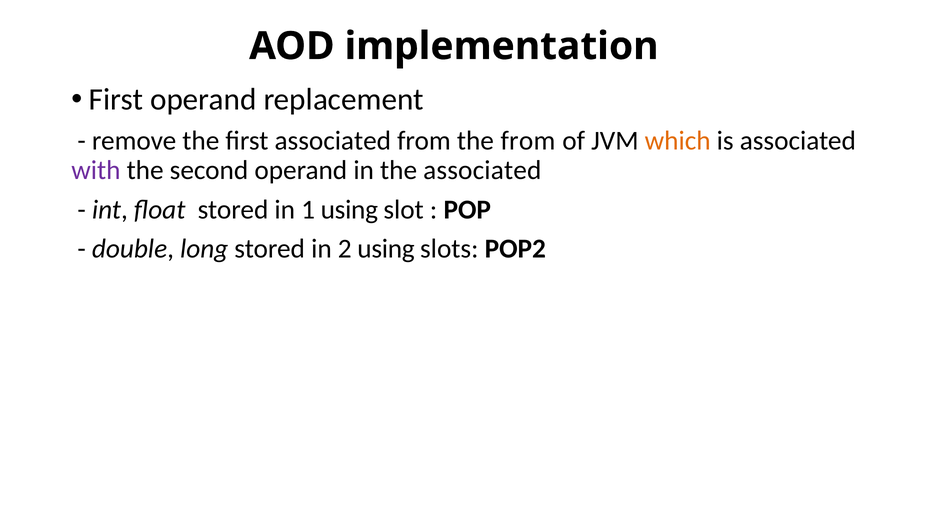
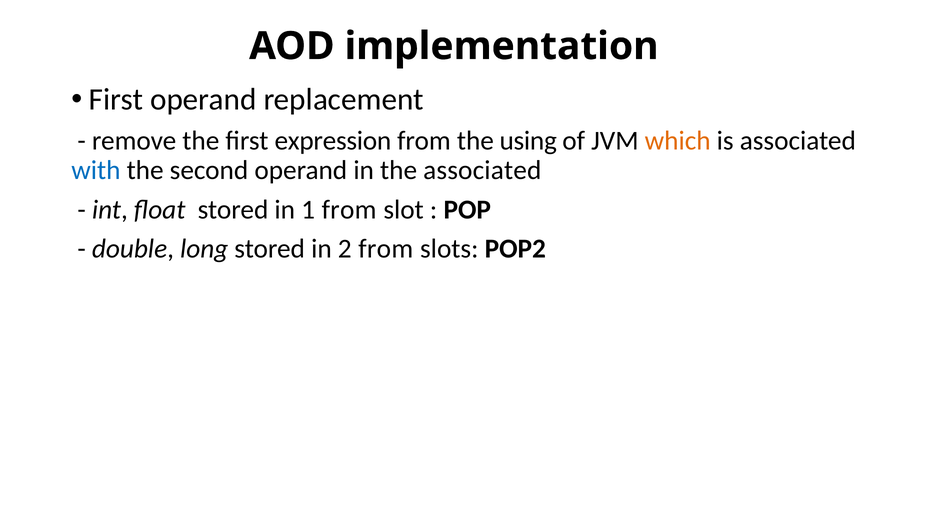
first associated: associated -> expression (333, 141)
the from: from -> using (528, 141)
with colour: purple -> blue (96, 170)
1 using: using -> from (349, 210)
2 using: using -> from (386, 249)
